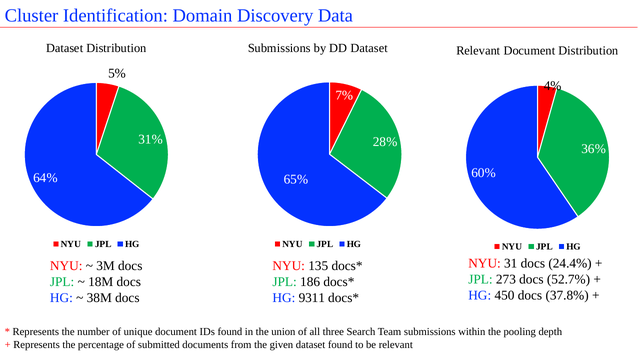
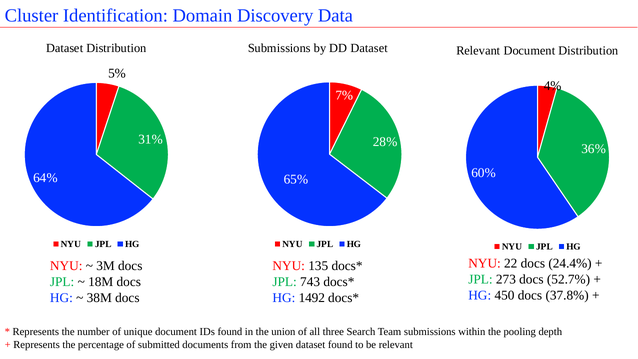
31: 31 -> 22 (511, 263)
186: 186 -> 743 (310, 282)
9311: 9311 -> 1492 (312, 298)
